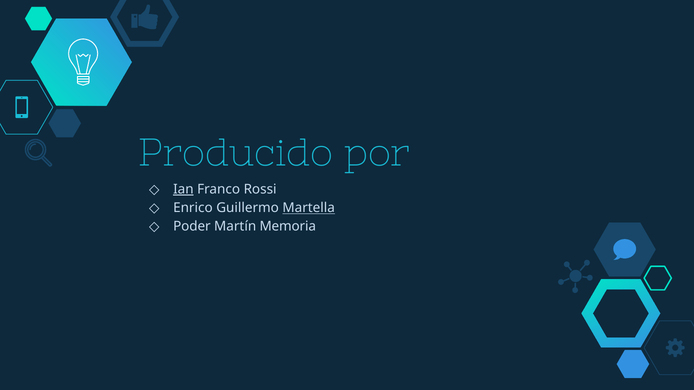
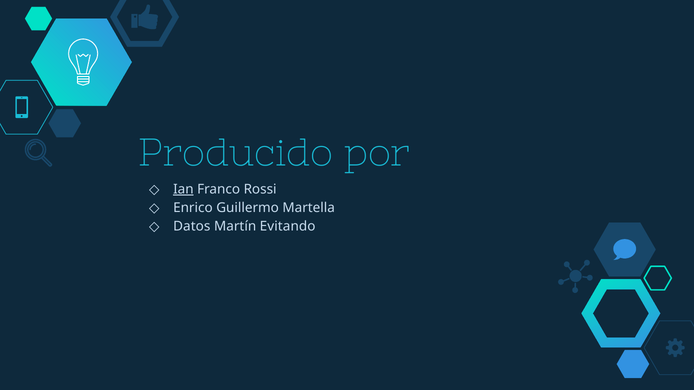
Martella underline: present -> none (309, 208)
Poder: Poder -> Datos (192, 227)
Memoria: Memoria -> Evitando (288, 227)
